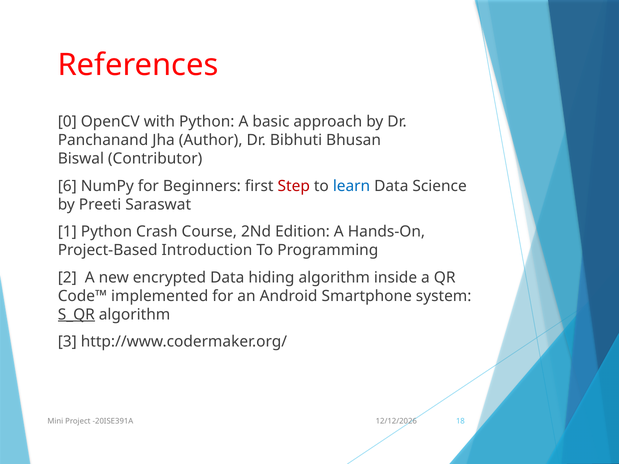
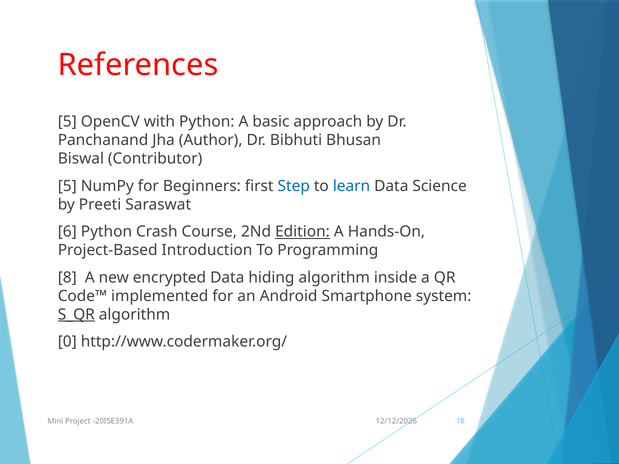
0: 0 -> 5 (67, 122)
6: 6 -> 5 (67, 186)
Step colour: red -> blue (294, 186)
1: 1 -> 6 (67, 232)
Edition underline: none -> present (302, 232)
2: 2 -> 8 (67, 278)
3: 3 -> 0 (67, 342)
